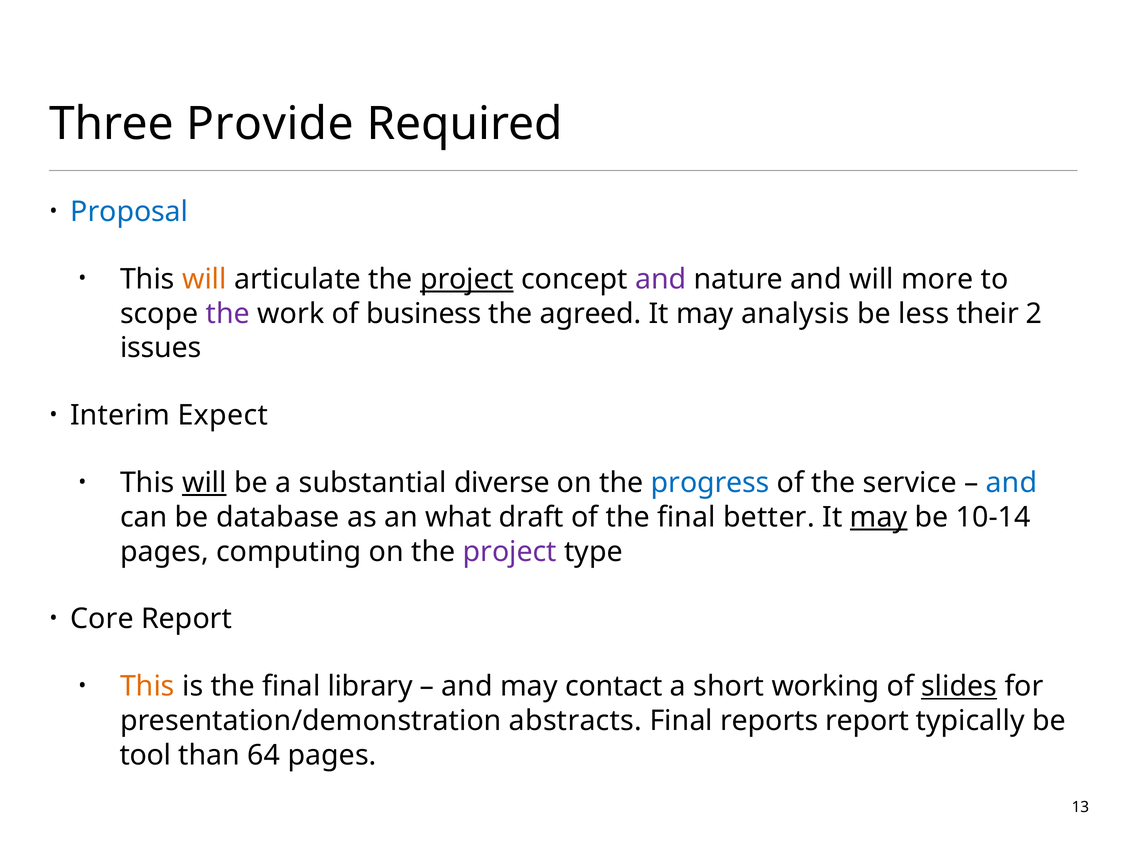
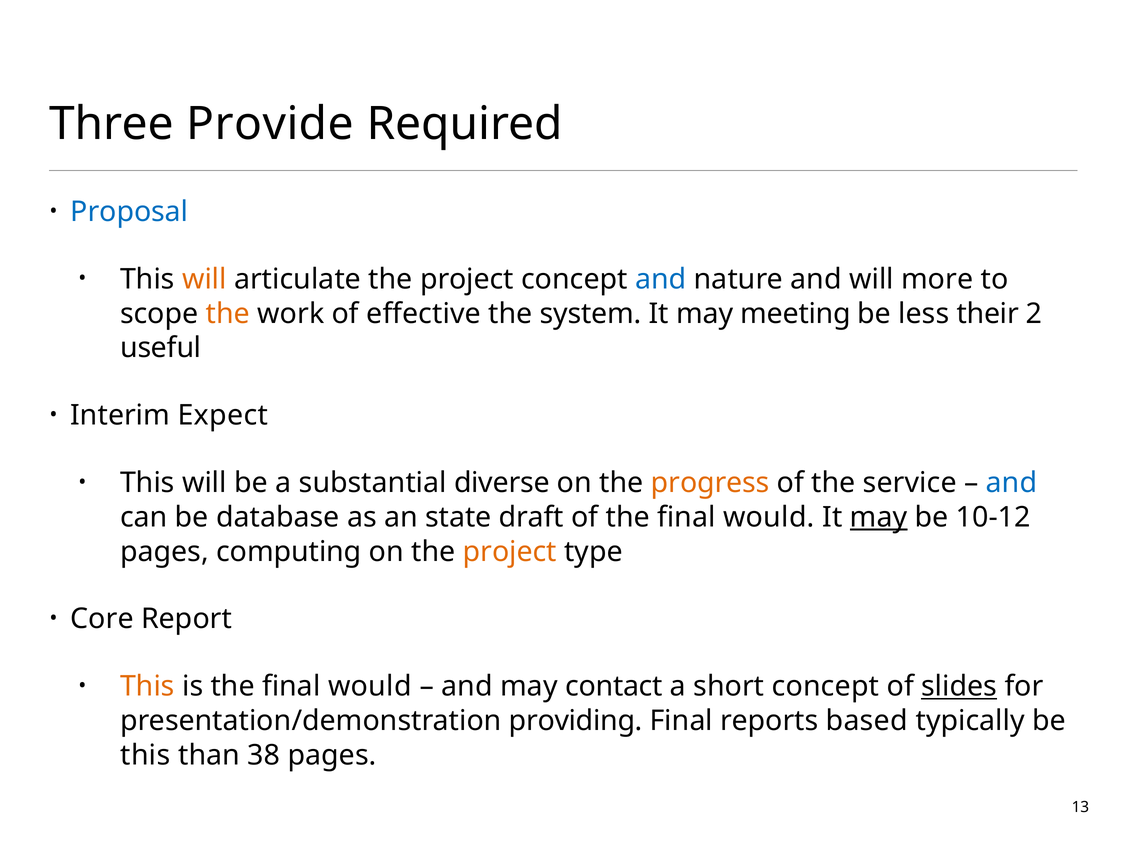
project underline: present -> none (467, 279)
and colour: purple -> blue (661, 279)
the colour: purple -> orange (228, 313)
business: business -> effective (424, 313)
agreed: agreed -> system (591, 313)
analysis: analysis -> meeting (796, 313)
issues: issues -> useful (161, 348)
will underline: present -> none (204, 482)
progress colour: blue -> orange (710, 482)
what: what -> state (458, 517)
of the final better: better -> would (769, 517)
10-14: 10-14 -> 10-12 (993, 517)
project colour: purple -> orange (510, 551)
is the final library: library -> would (370, 686)
short working: working -> concept (825, 686)
abstracts: abstracts -> providing (576, 720)
reports report: report -> based (867, 720)
tool: tool -> this (145, 755)
64: 64 -> 38 (264, 755)
